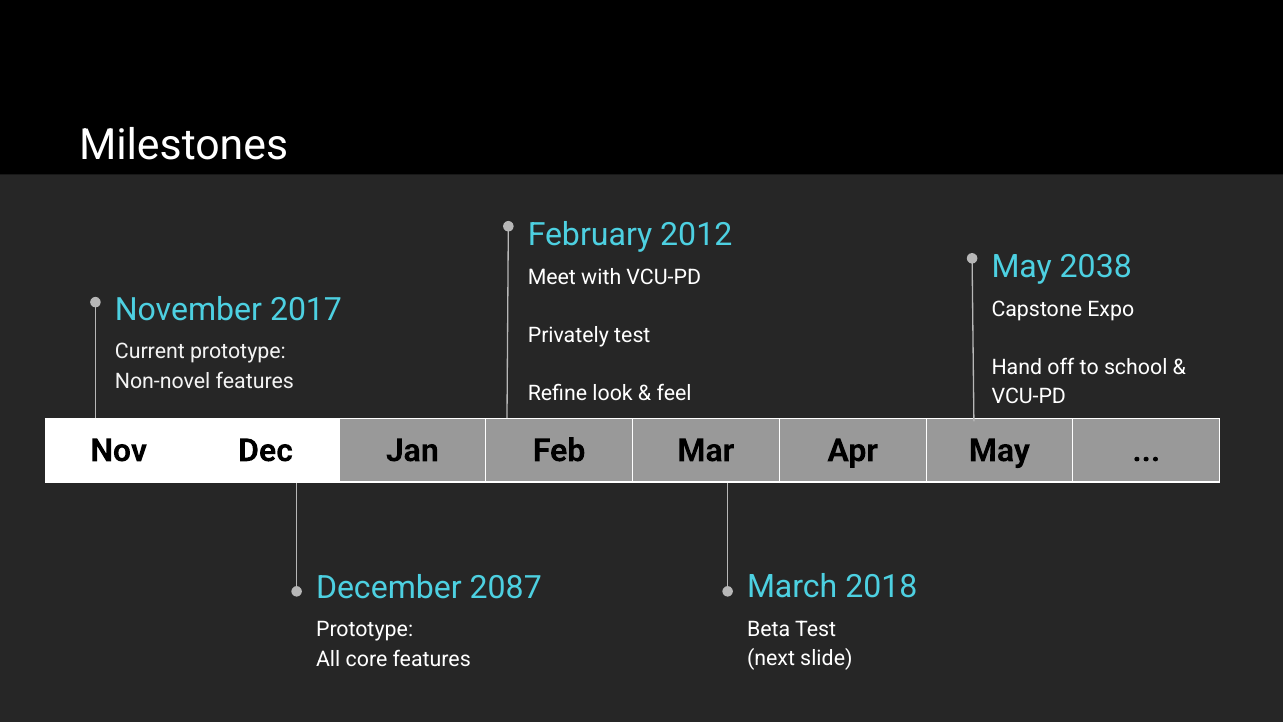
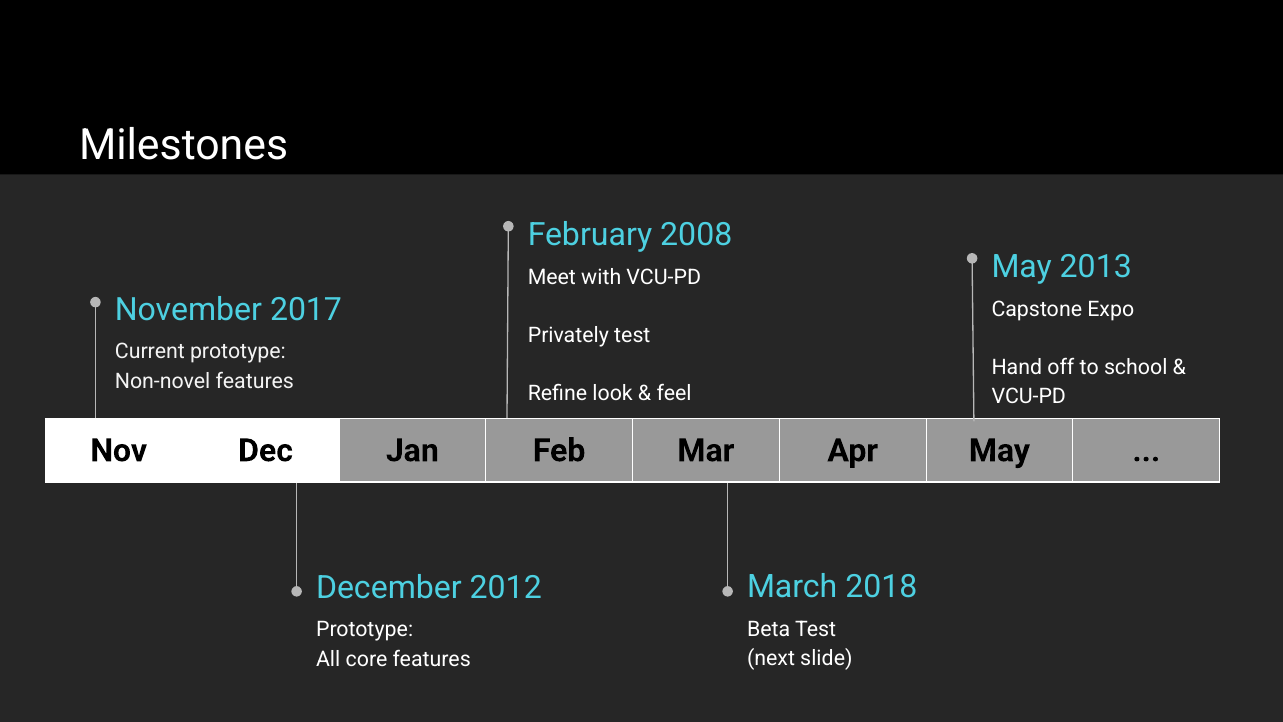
2012: 2012 -> 2008 (696, 235)
2038: 2038 -> 2013 (1096, 267)
2087: 2087 -> 2012 (506, 587)
